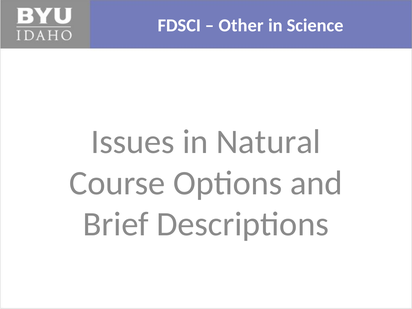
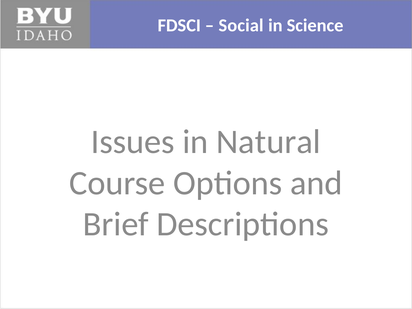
Other: Other -> Social (241, 25)
